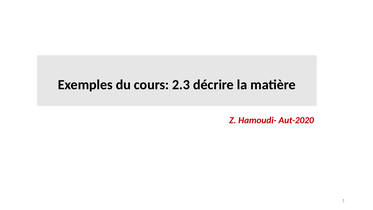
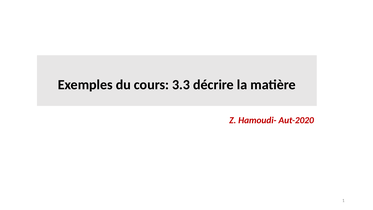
2.3: 2.3 -> 3.3 (181, 85)
